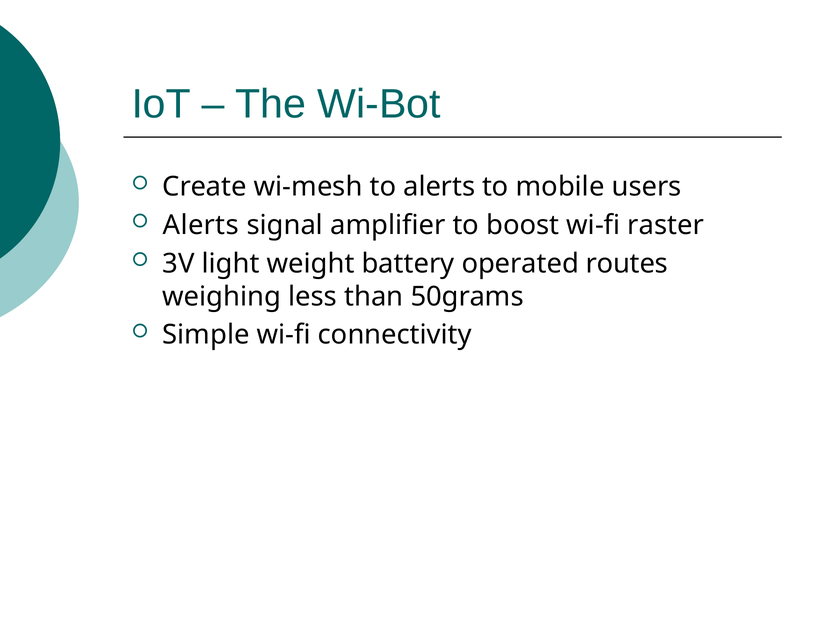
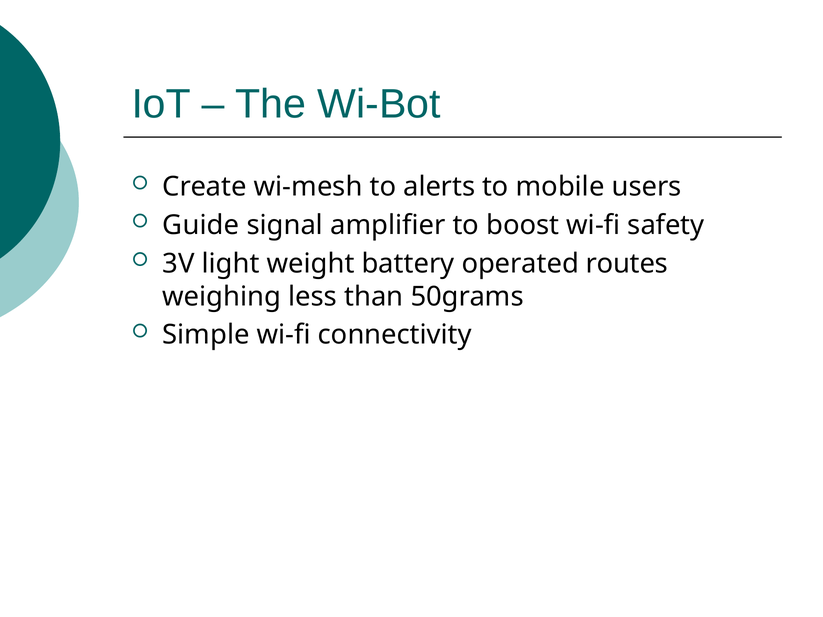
Alerts: Alerts -> Guide (201, 225)
raster: raster -> safety (666, 225)
